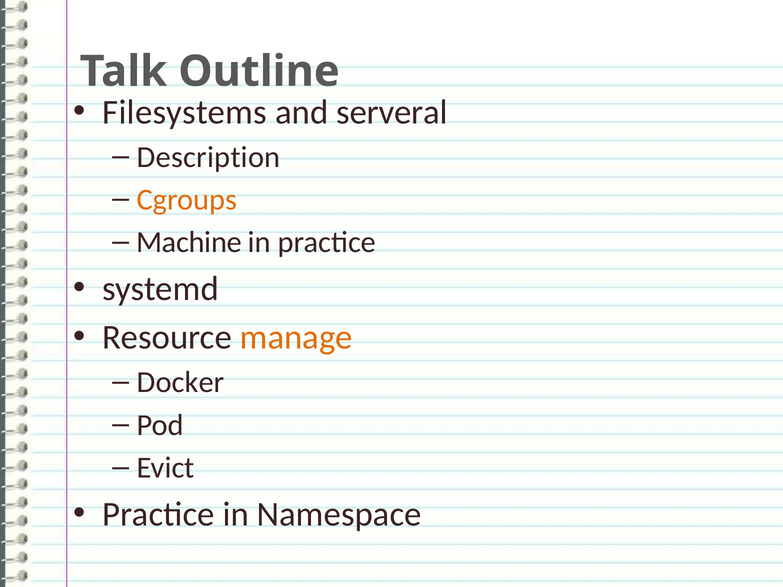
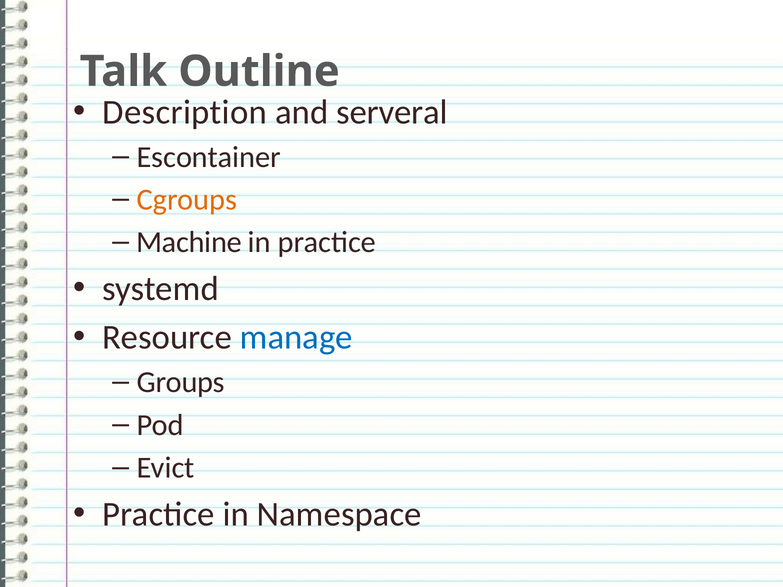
Filesystems: Filesystems -> Description (185, 112)
Description: Description -> Escontainer (209, 157)
manage colour: orange -> blue (296, 338)
Docker: Docker -> Groups (181, 382)
